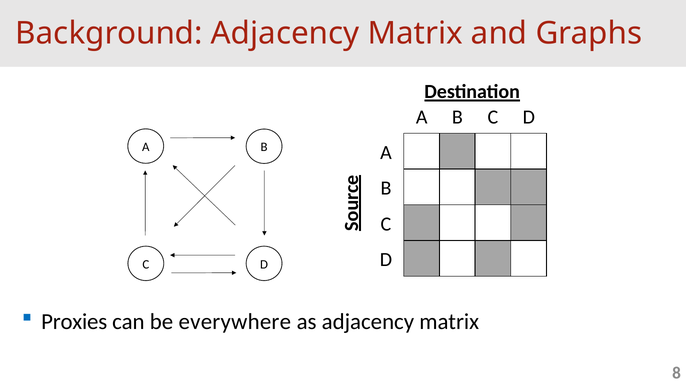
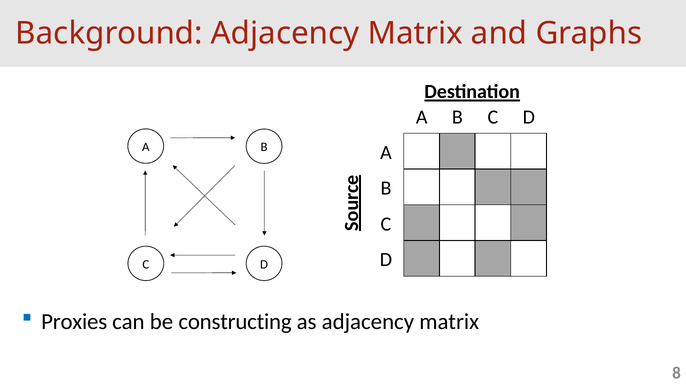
everywhere: everywhere -> constructing (235, 321)
